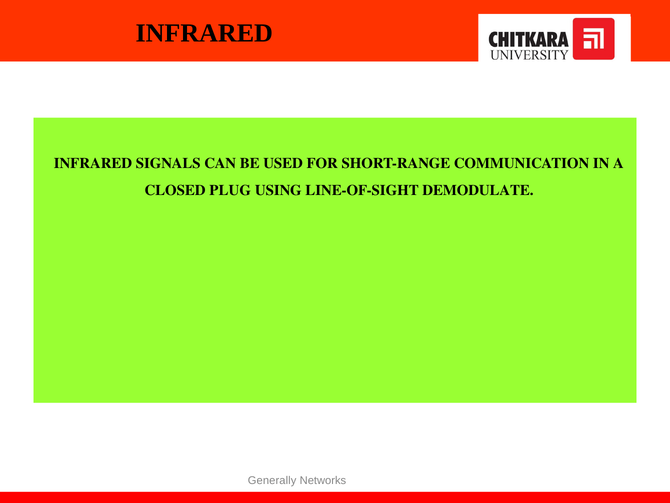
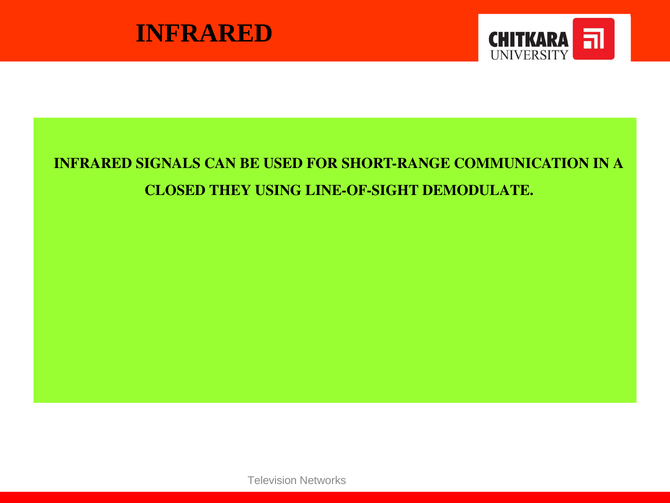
PLUG: PLUG -> THEY (230, 190)
Generally: Generally -> Television (272, 480)
